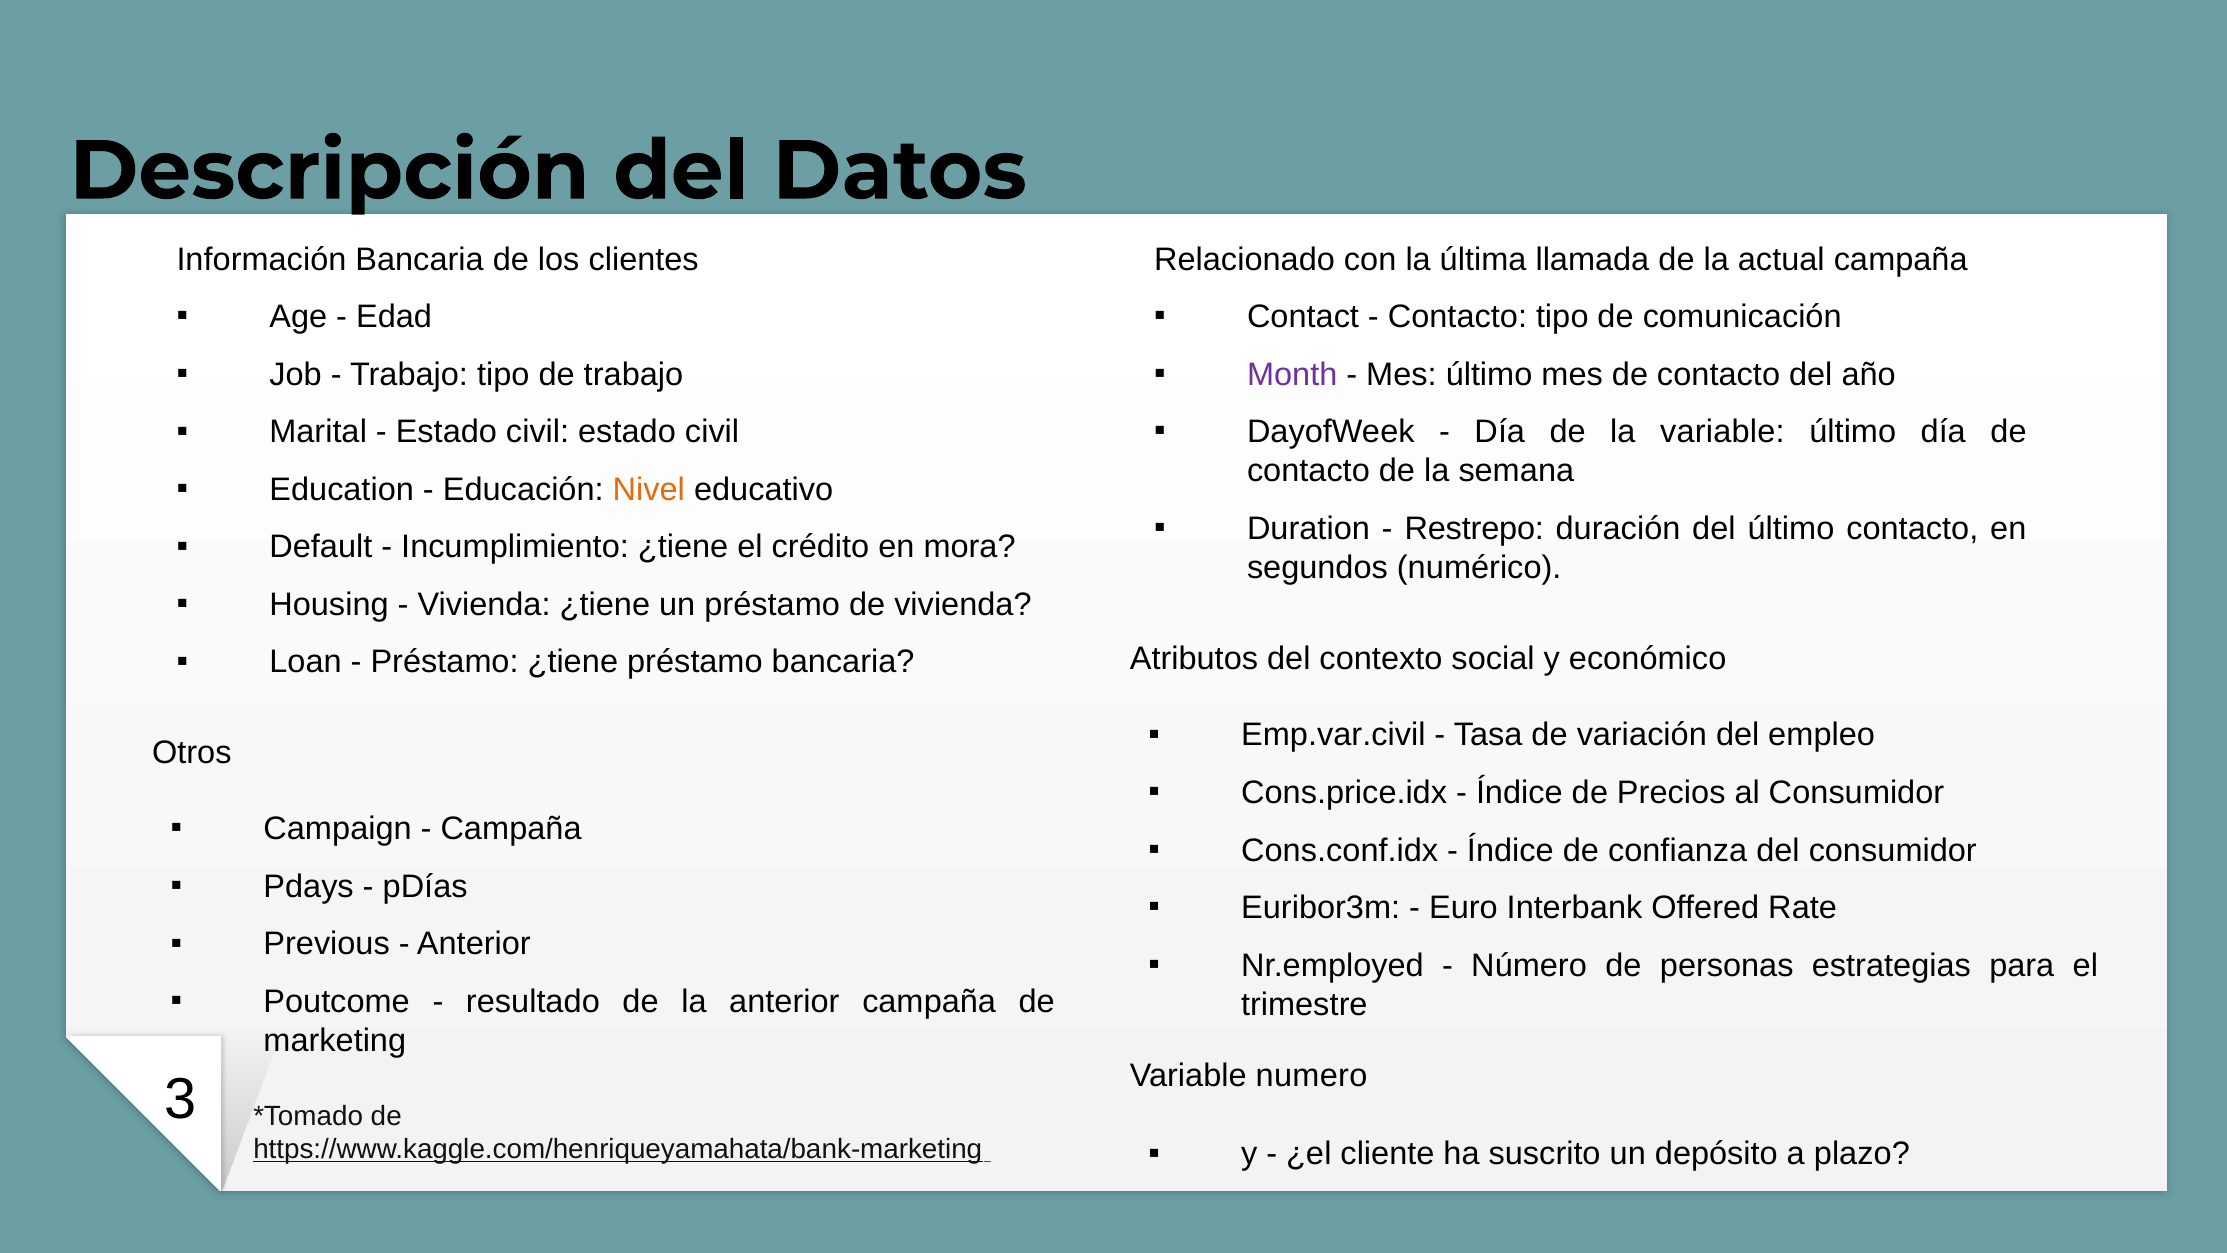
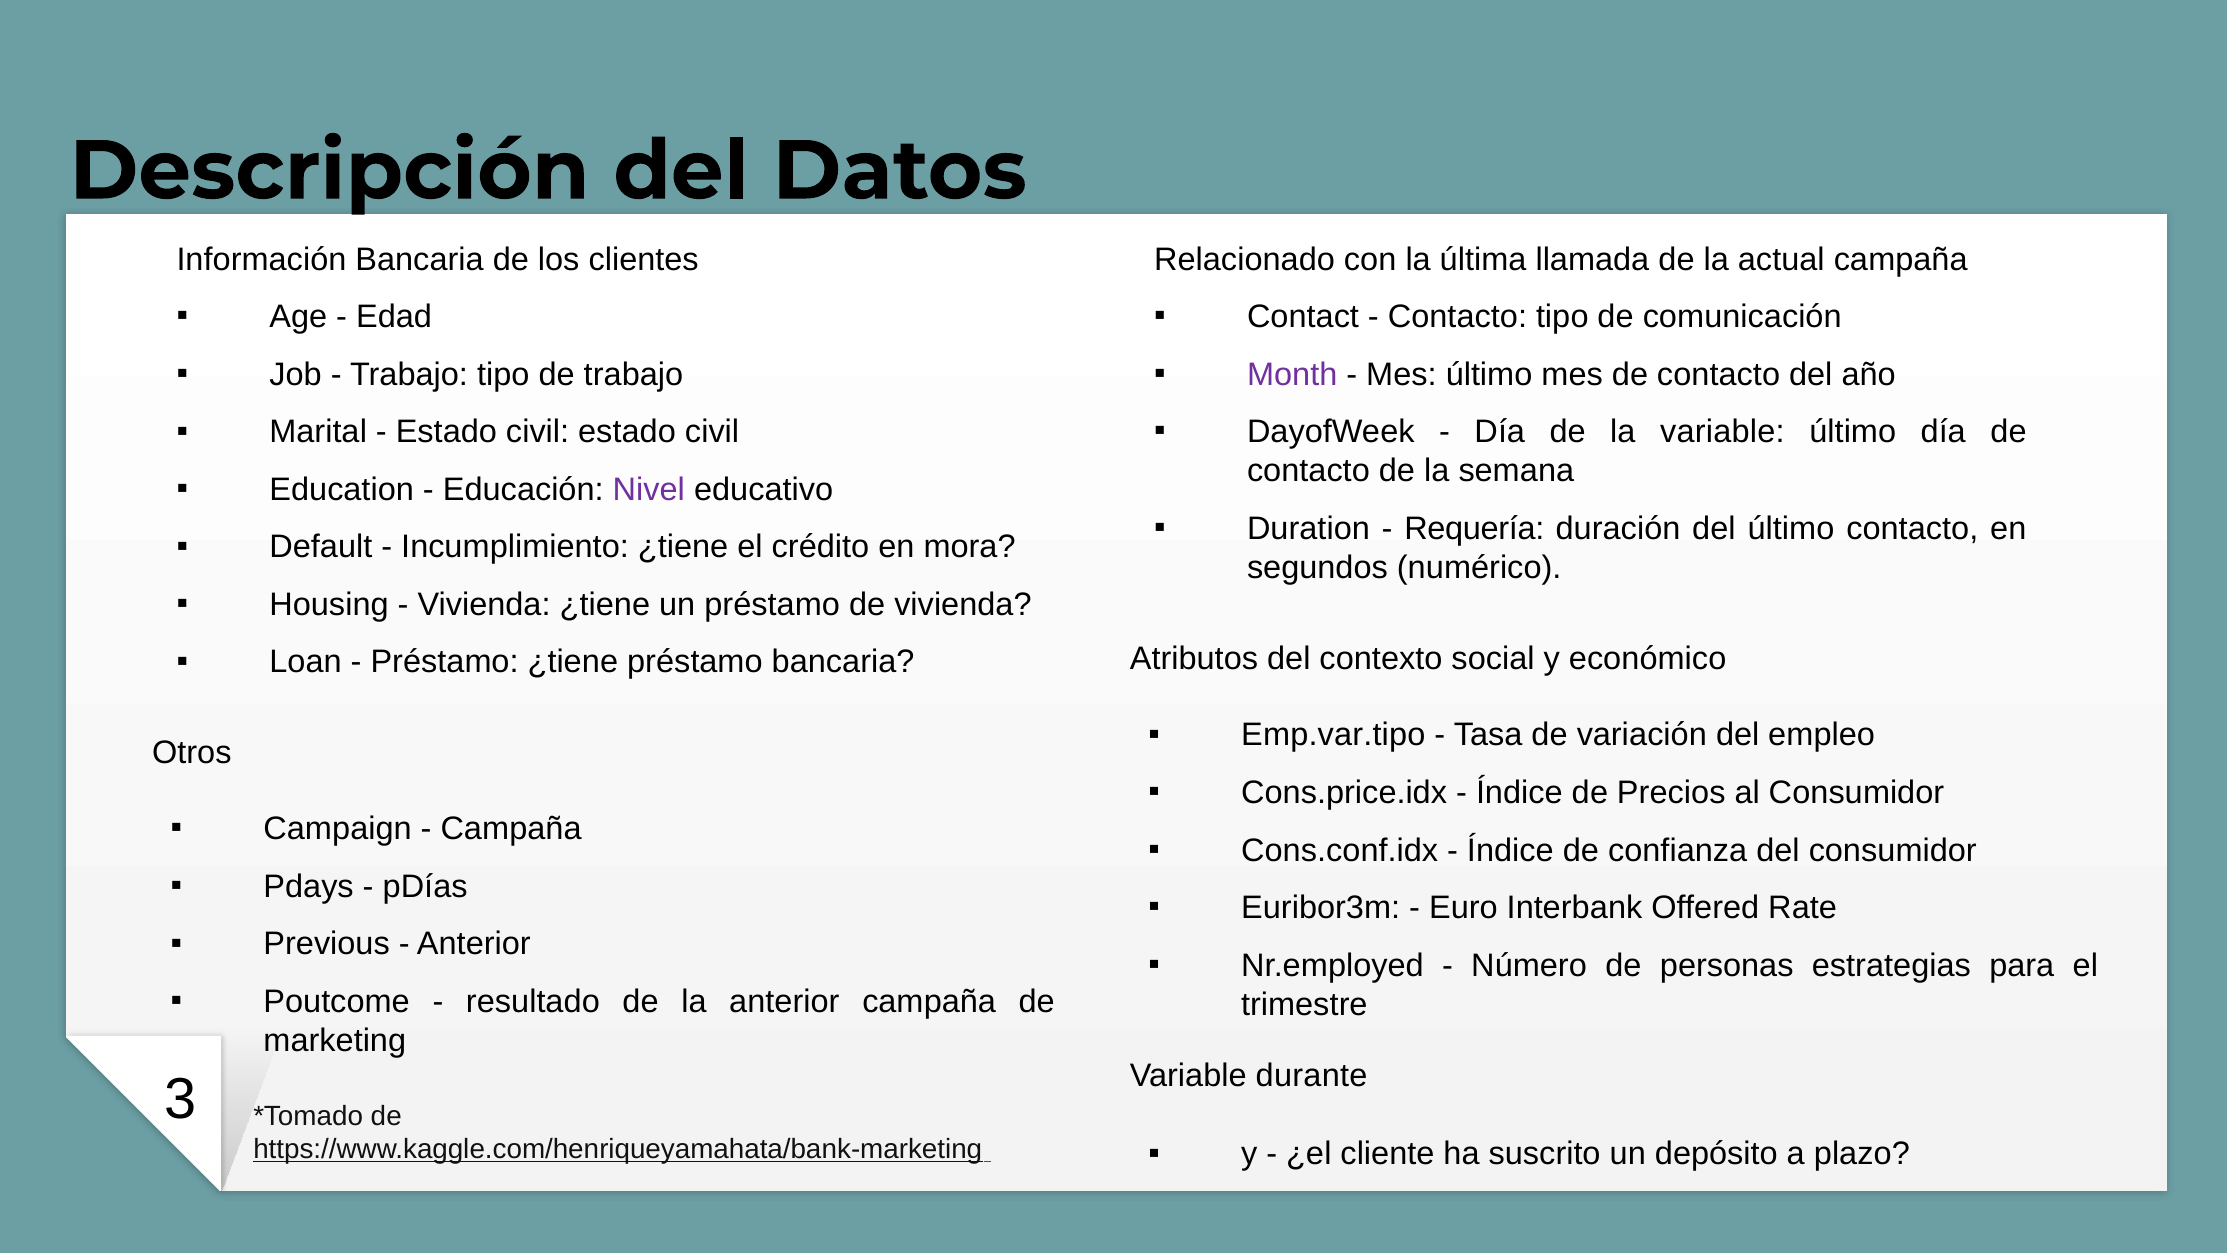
Nivel colour: orange -> purple (649, 489)
Restrepo: Restrepo -> Requería (1474, 528)
Emp.var.civil: Emp.var.civil -> Emp.var.tipo (1333, 735)
numero: numero -> durante (1312, 1075)
